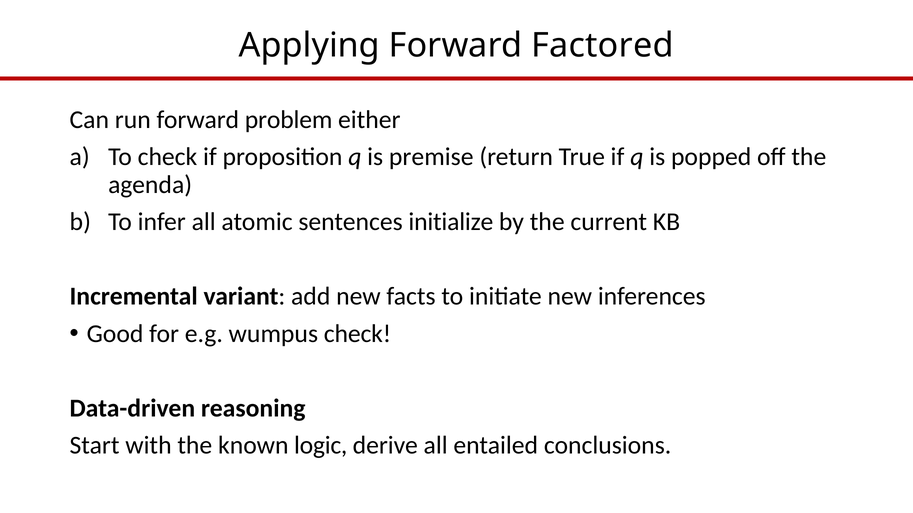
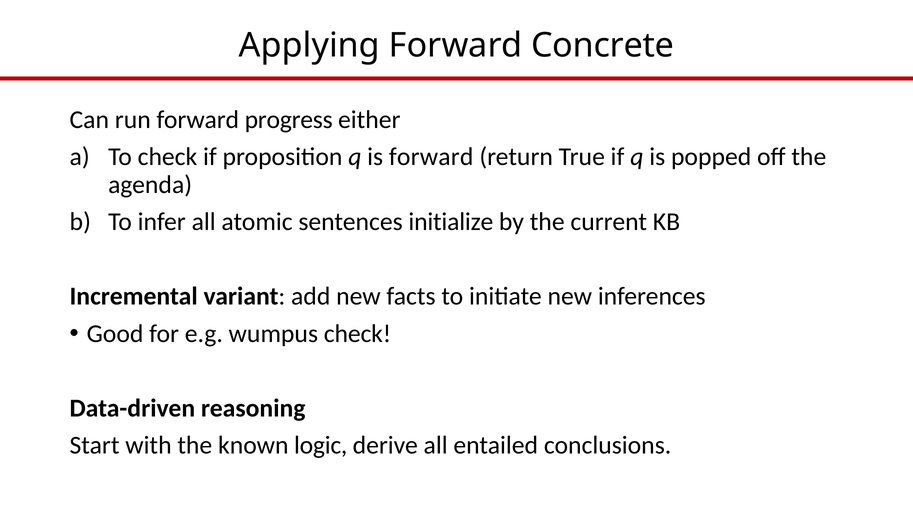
Factored: Factored -> Concrete (603, 45)
problem: problem -> progress (289, 120)
is premise: premise -> forward (431, 157)
